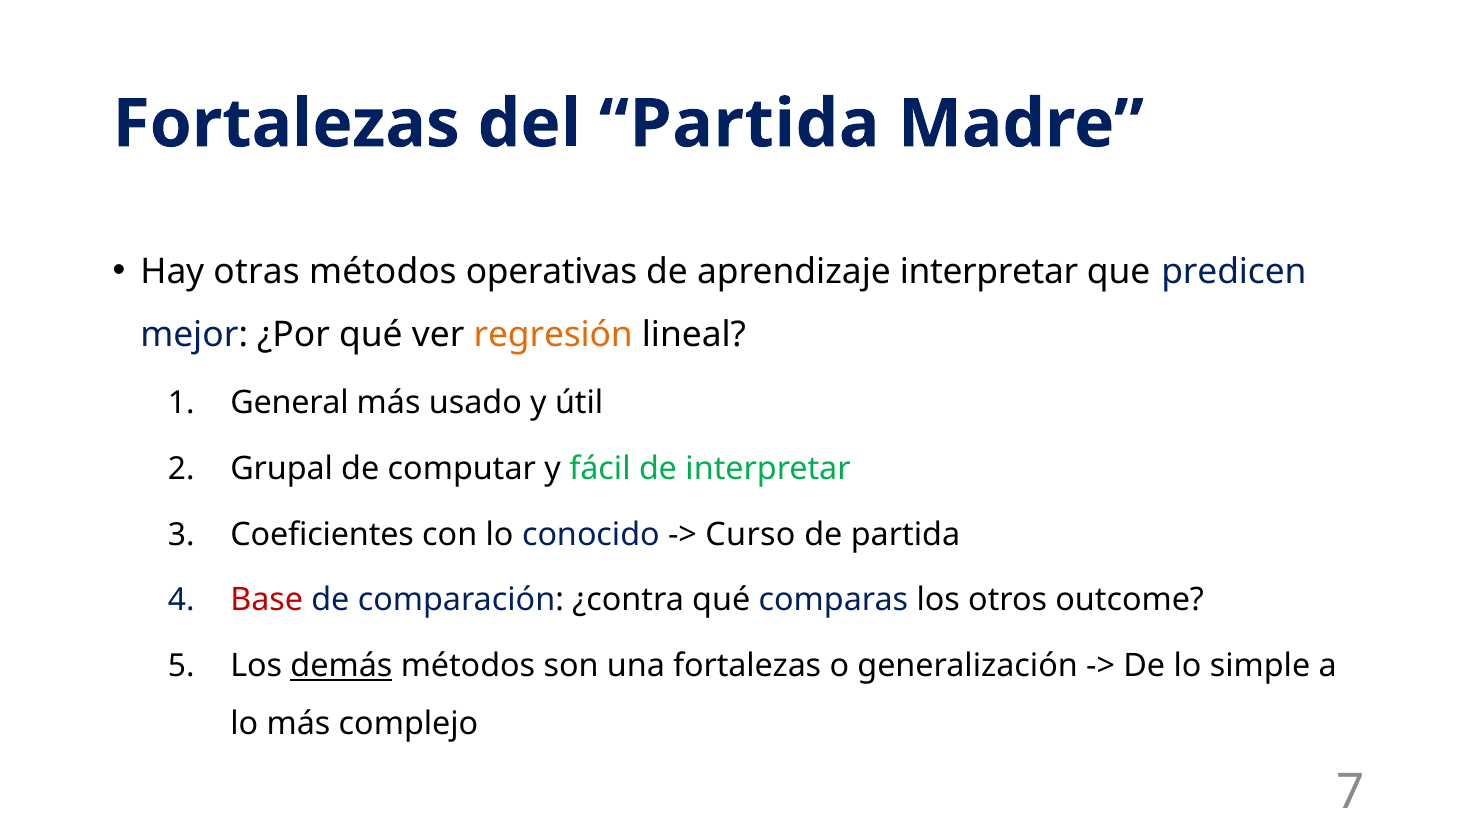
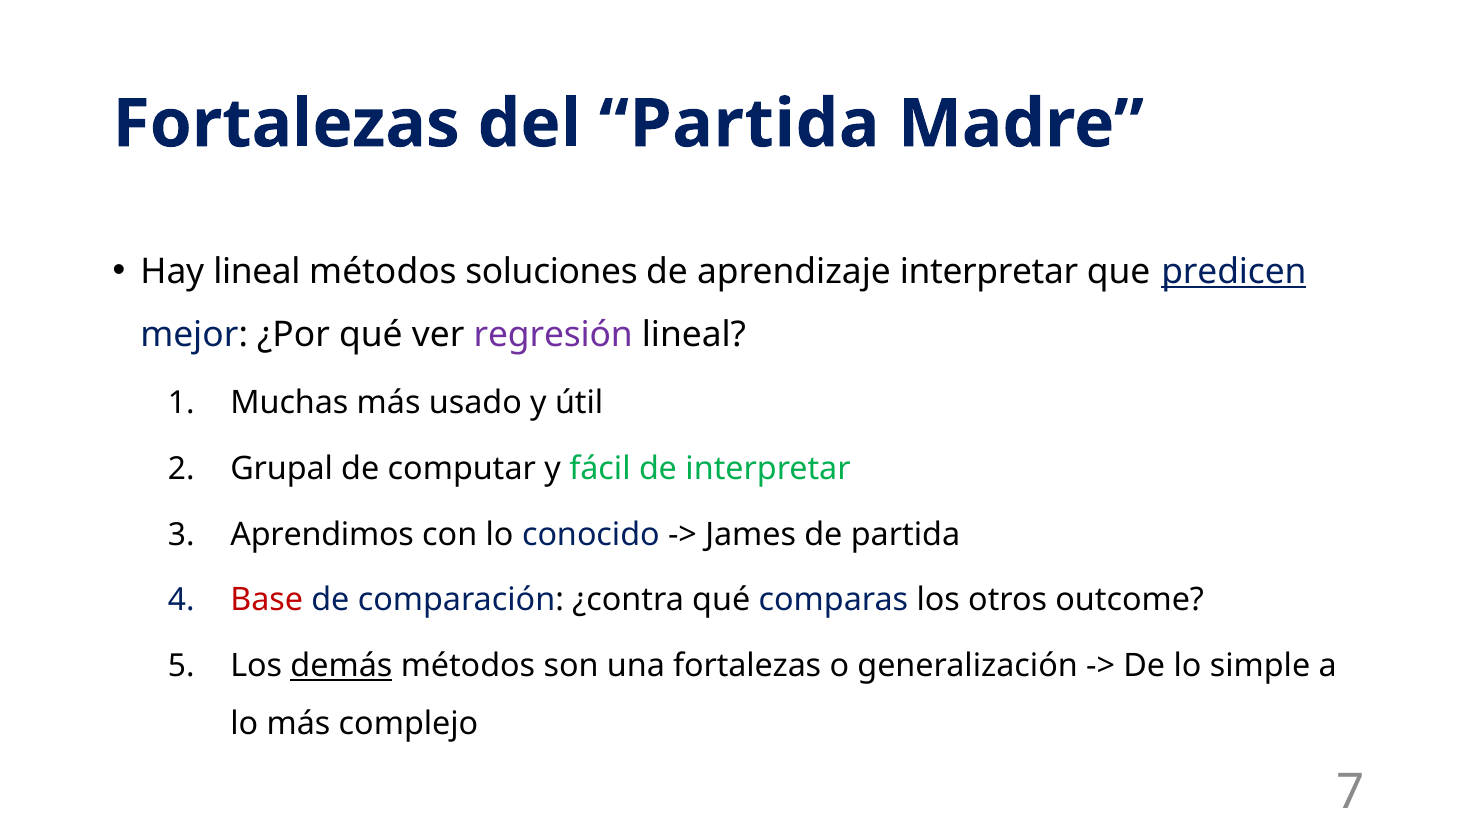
Hay otras: otras -> lineal (257, 272)
operativas: operativas -> soluciones (552, 272)
predicen underline: none -> present (1234, 272)
regresión colour: orange -> purple (553, 335)
General: General -> Muchas (289, 403)
Coeficientes: Coeficientes -> Aprendimos (322, 534)
Curso: Curso -> James (751, 534)
